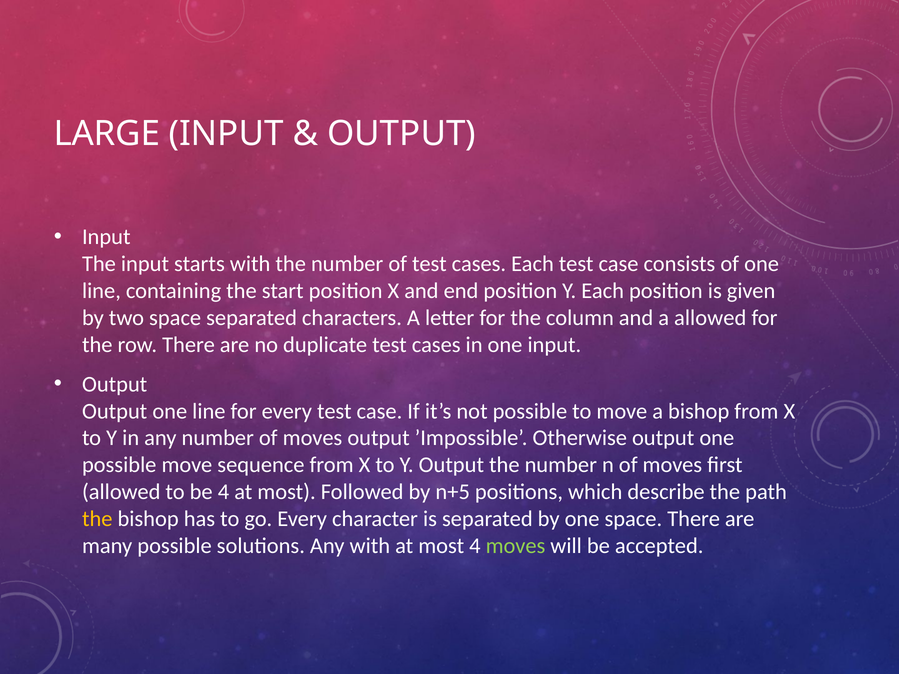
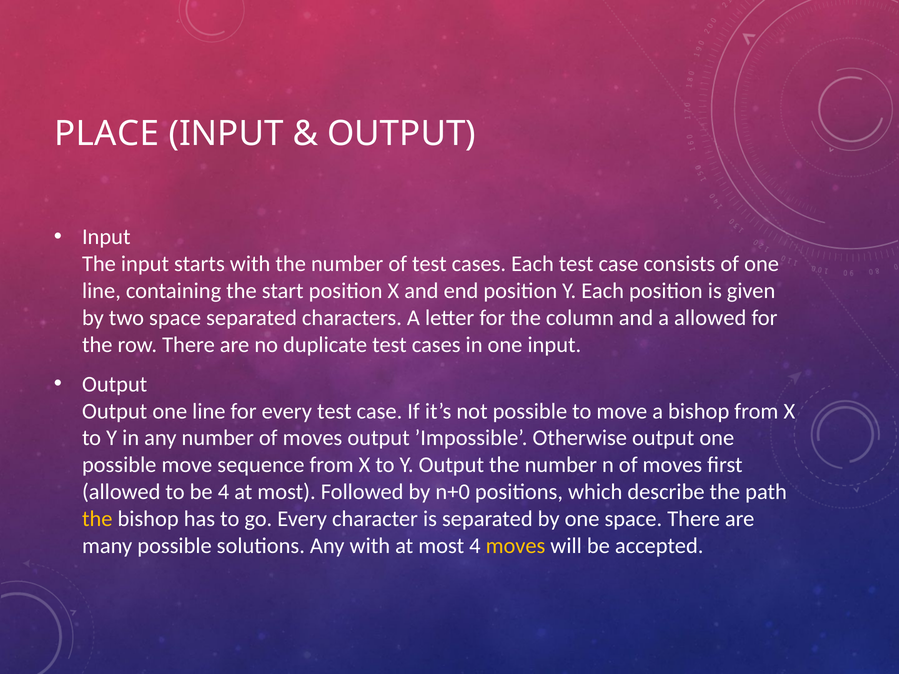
LARGE: LARGE -> PLACE (107, 134)
n+5: n+5 -> n+0 (453, 492)
moves colour: light green -> yellow (515, 546)
